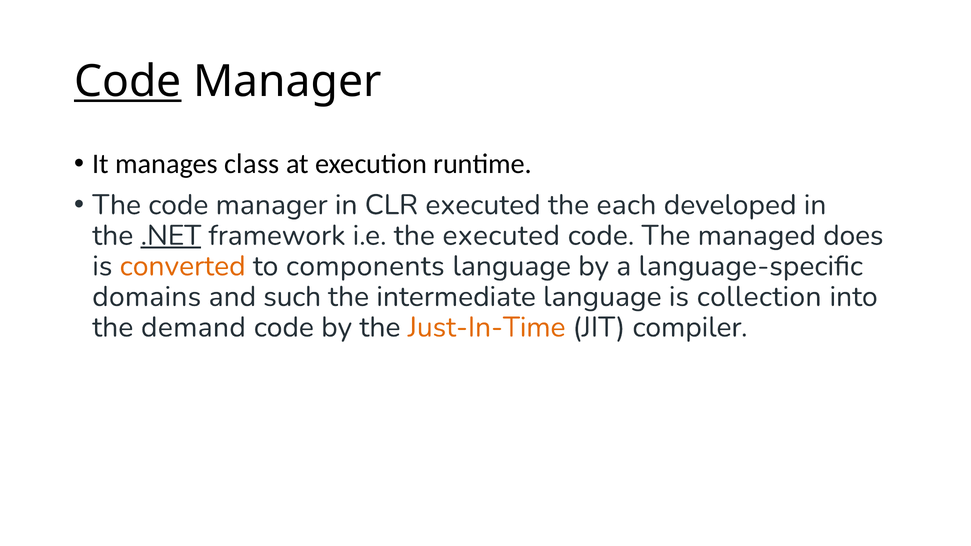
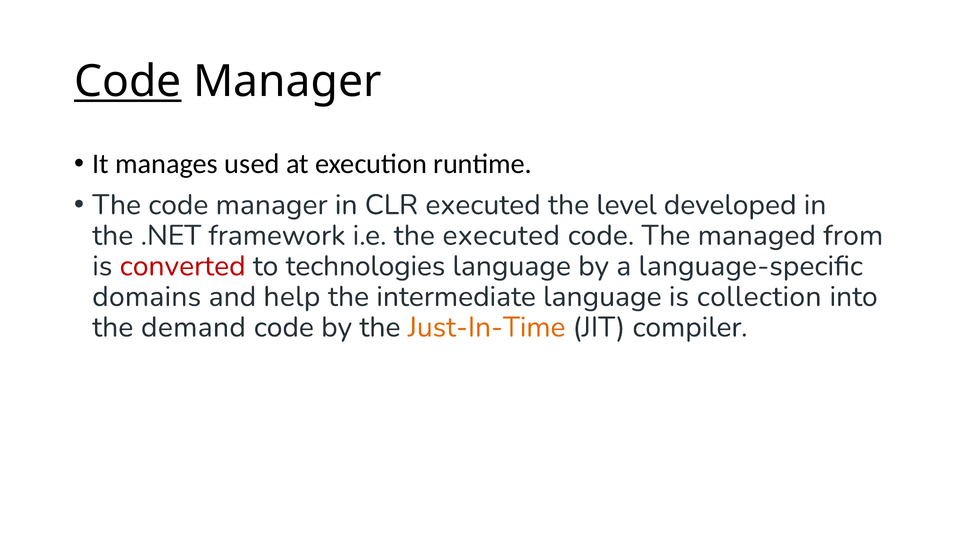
class: class -> used (252, 164)
each: each -> level (627, 205)
.NET underline: present -> none (171, 235)
does: does -> from (853, 235)
converted colour: orange -> red (183, 266)
components: components -> technologies (366, 266)
such: such -> help (292, 297)
